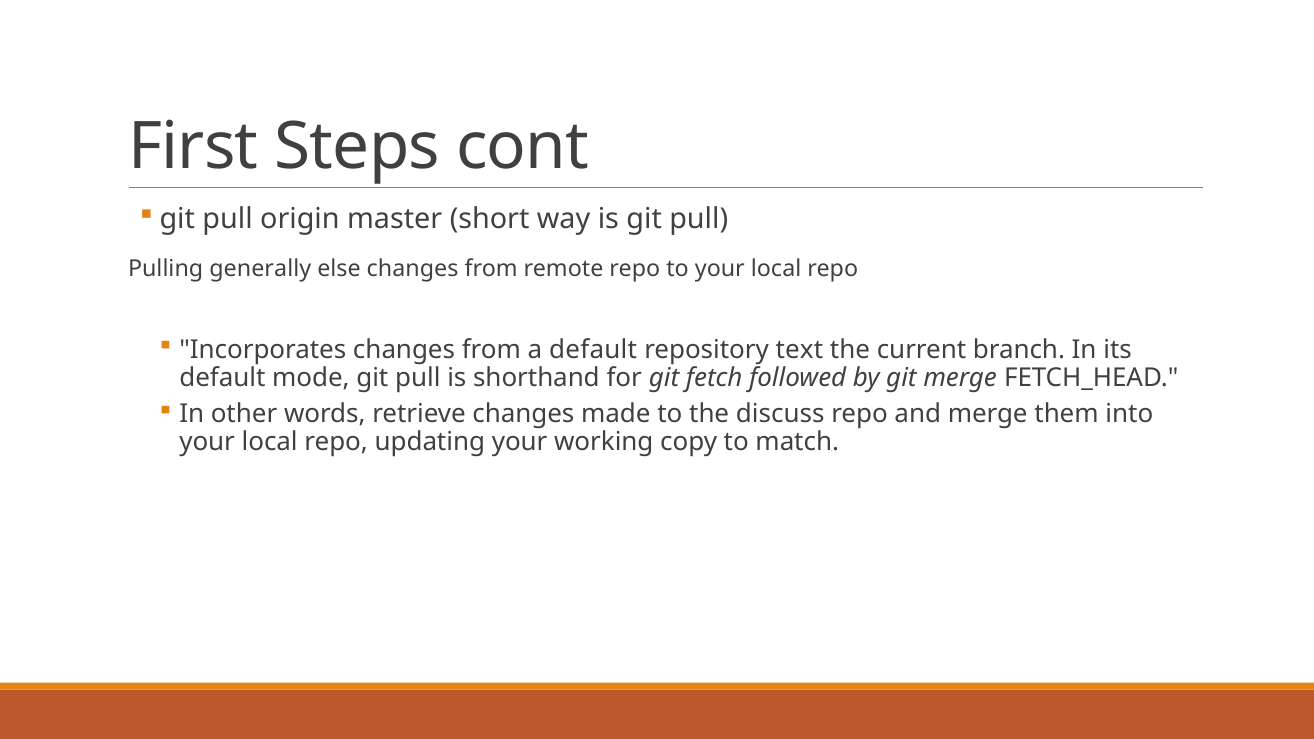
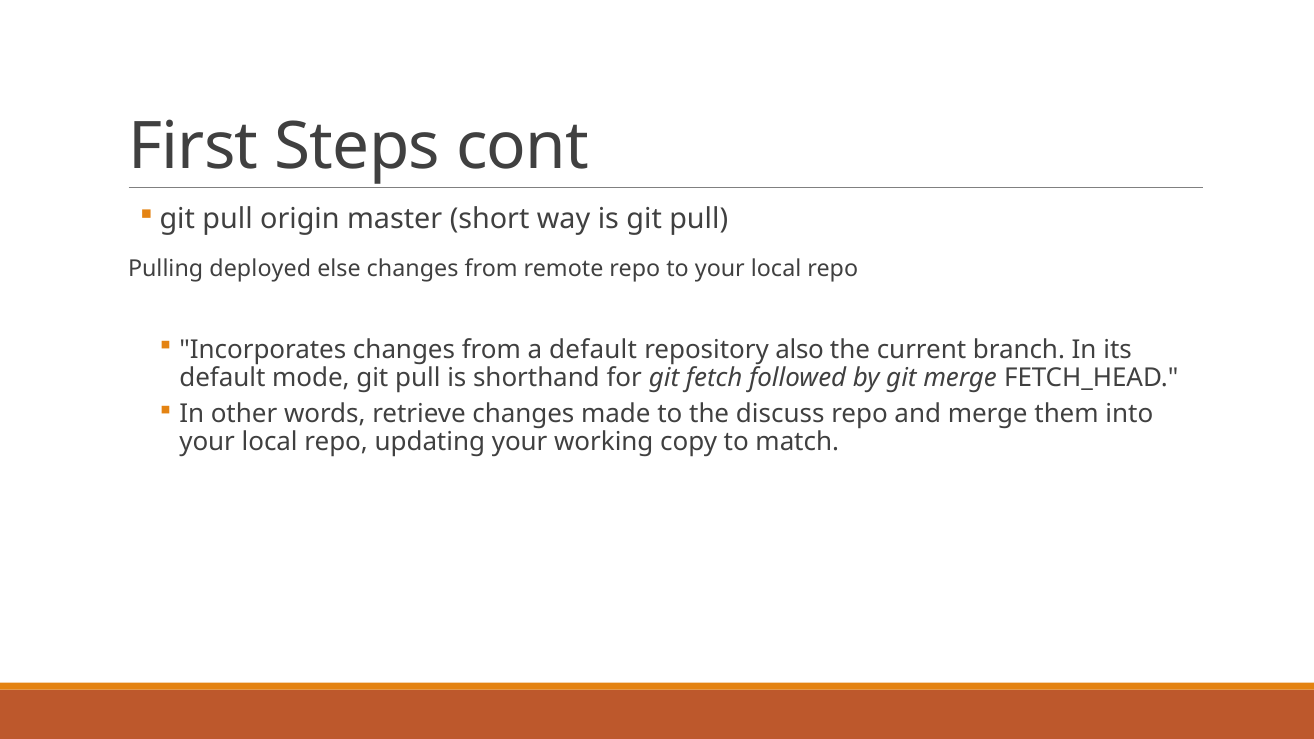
generally: generally -> deployed (260, 269)
text: text -> also (800, 350)
